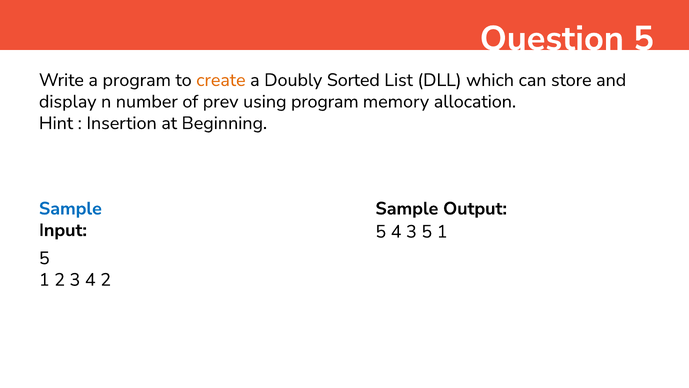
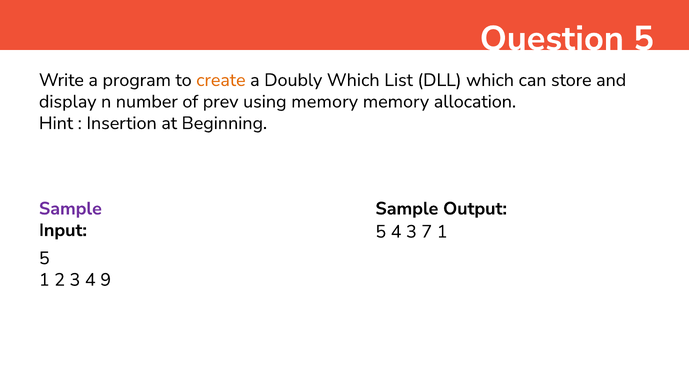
Doubly Sorted: Sorted -> Which (353, 80)
using program: program -> memory (325, 101)
Sample colour: blue -> purple (70, 208)
3 5: 5 -> 7 (427, 231)
4 2: 2 -> 9 (106, 279)
